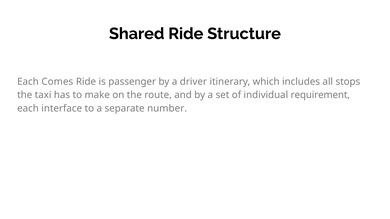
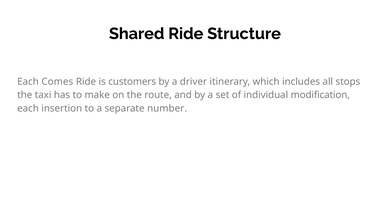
passenger: passenger -> customers (132, 82)
requirement: requirement -> modification (320, 95)
interface: interface -> insertion (62, 109)
